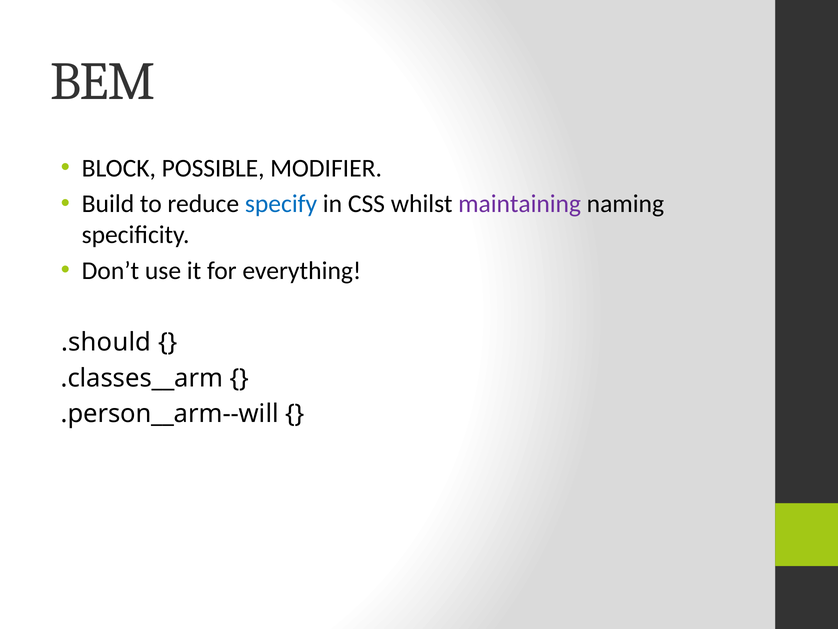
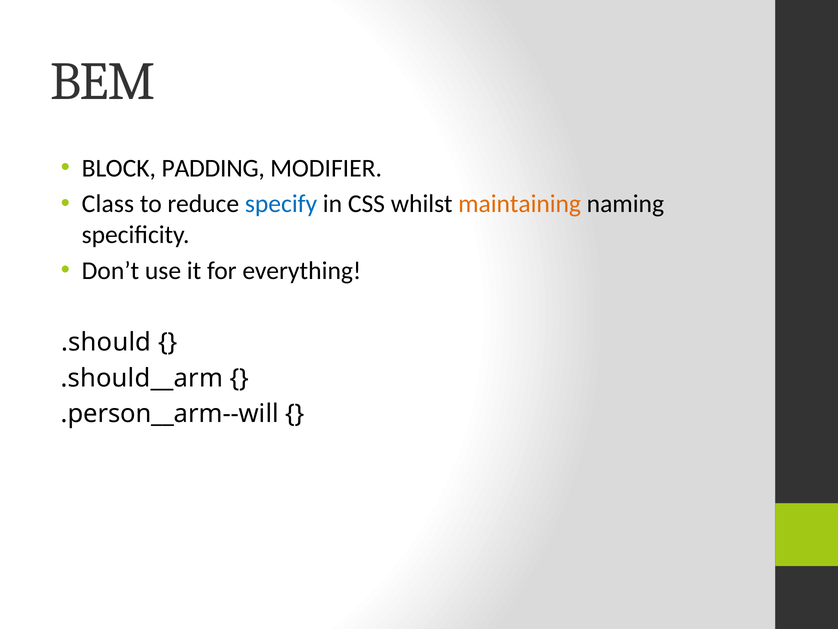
POSSIBLE: POSSIBLE -> PADDING (213, 168)
Build: Build -> Class (108, 204)
maintaining colour: purple -> orange (520, 204)
.classes__arm: .classes__arm -> .should__arm (142, 378)
